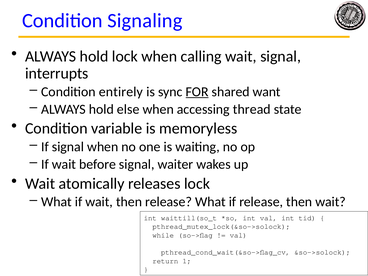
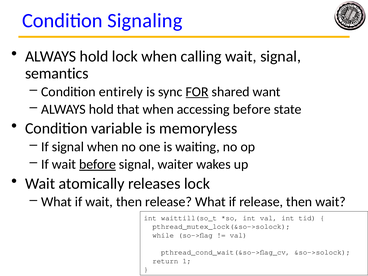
interrupts: interrupts -> semantics (57, 73)
else: else -> that (128, 109)
accessing thread: thread -> before (252, 109)
before underline: none -> present (98, 164)
